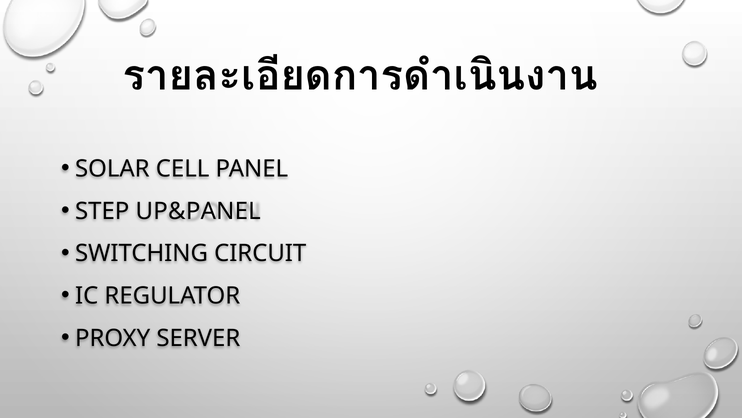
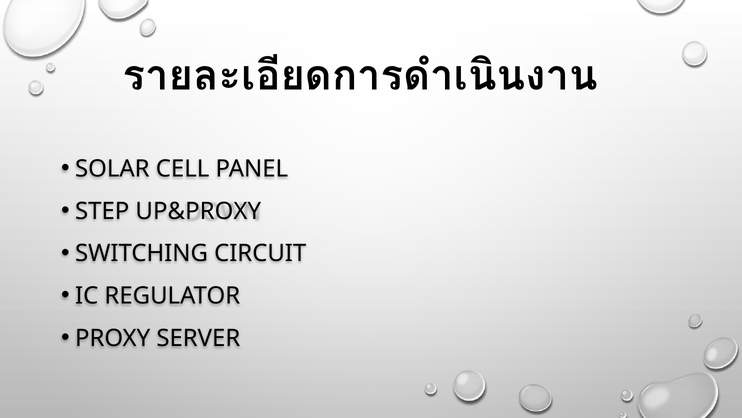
UP&PANEL: UP&PANEL -> UP&PROXY (198, 211)
